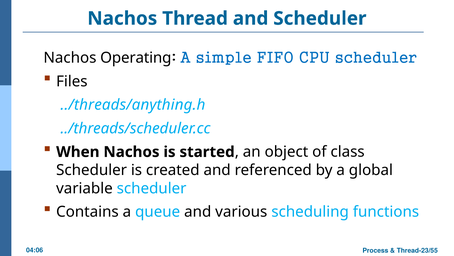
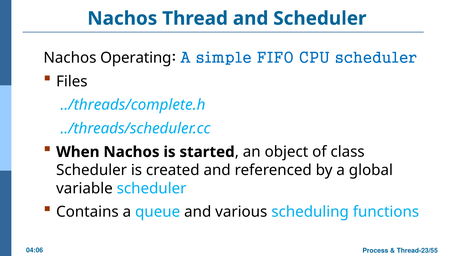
../threads/anything.h: ../threads/anything.h -> ../threads/complete.h (133, 105)
